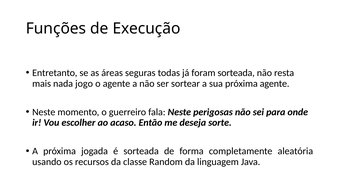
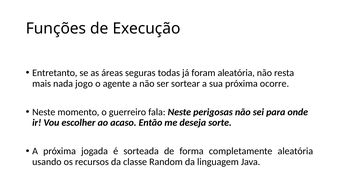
foram sorteada: sorteada -> aleatória (236, 73)
próxima agente: agente -> ocorre (274, 83)
